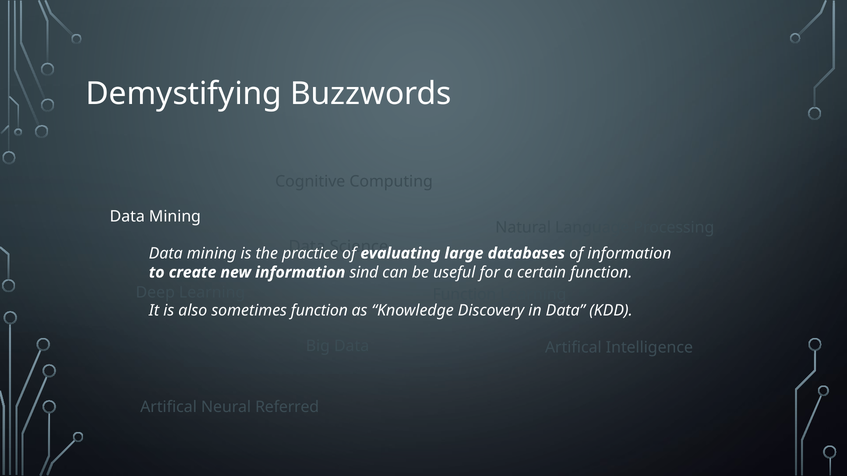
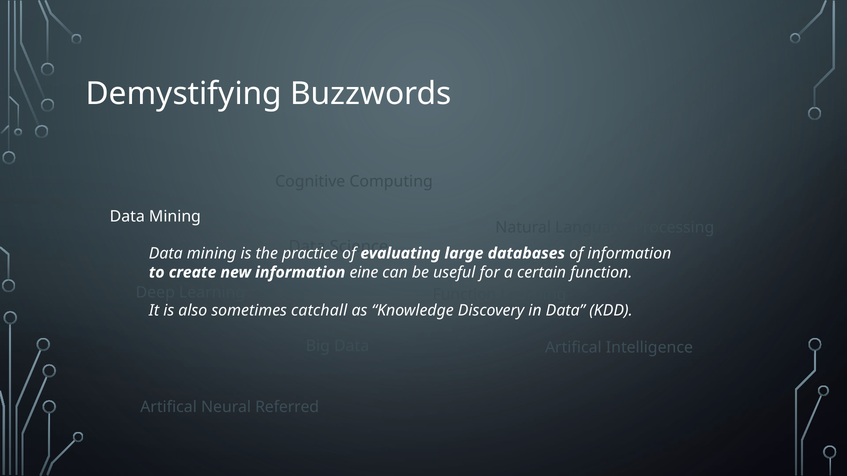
sind: sind -> eine (364, 273)
sometimes function: function -> catchall (319, 311)
